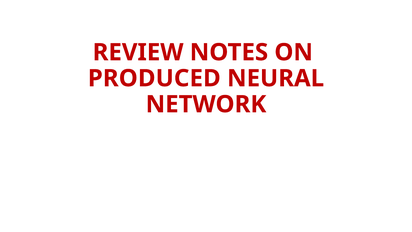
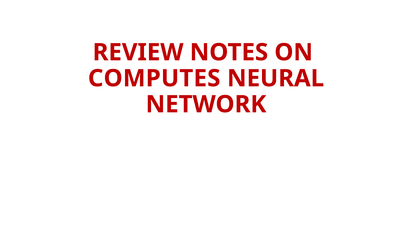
PRODUCED: PRODUCED -> COMPUTES (154, 78)
